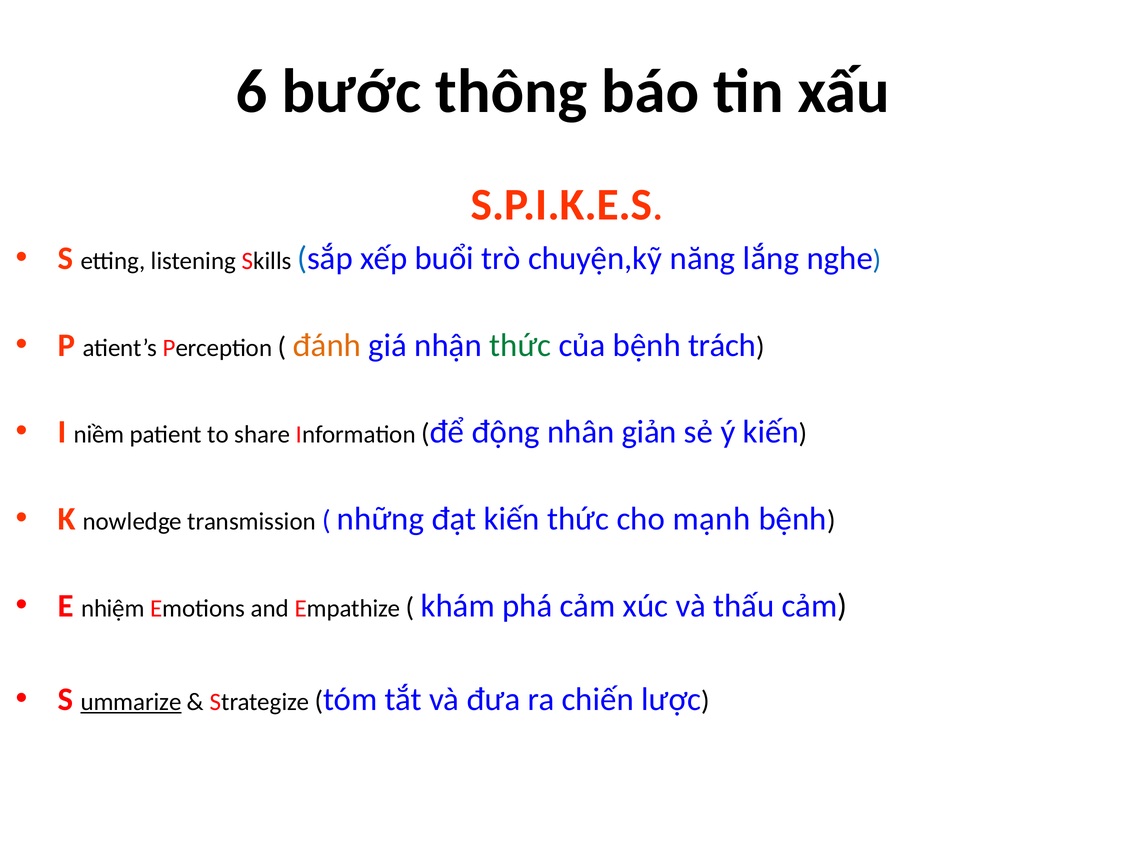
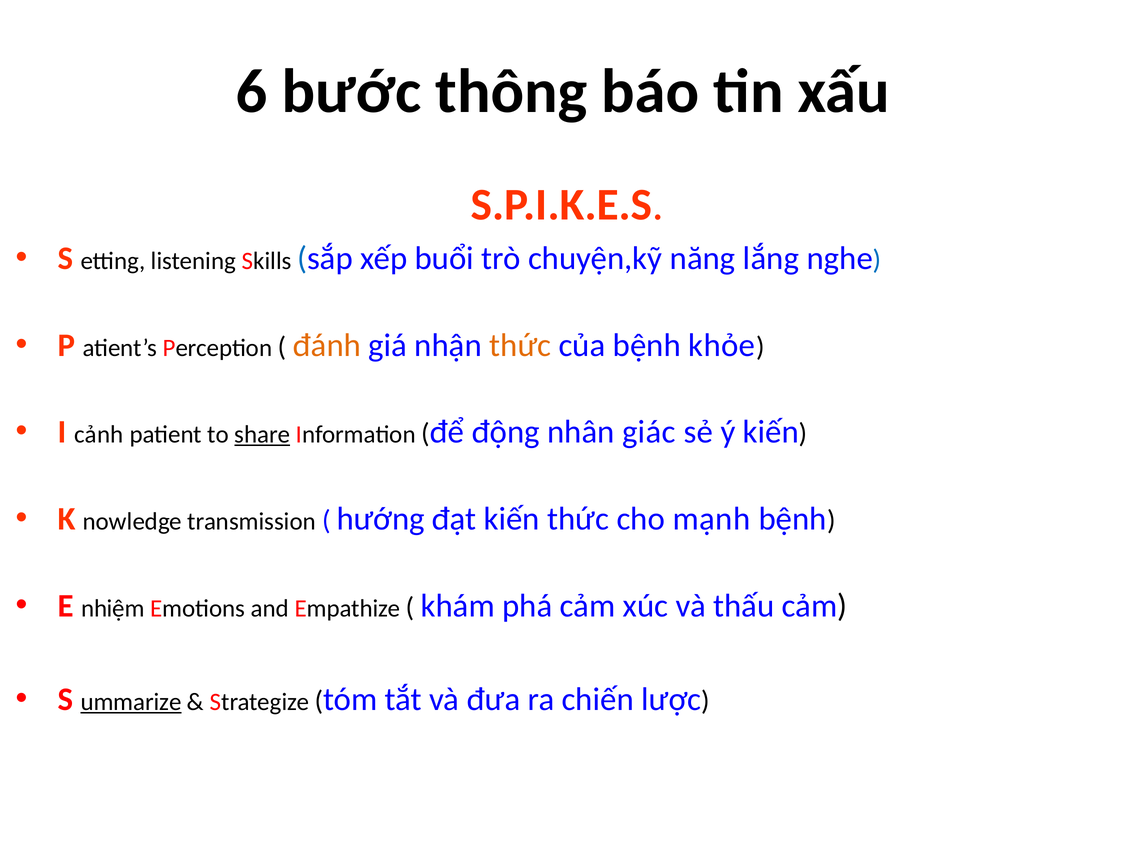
thức colour: green -> orange (520, 345)
trách: trách -> khỏe (722, 345)
niềm: niềm -> cảnh (99, 435)
share underline: none -> present (262, 435)
giản: giản -> giác (649, 432)
những: những -> hướng (381, 519)
